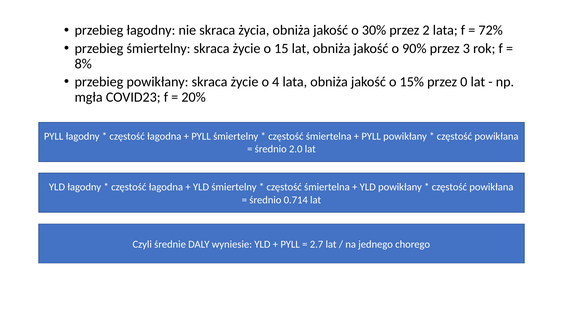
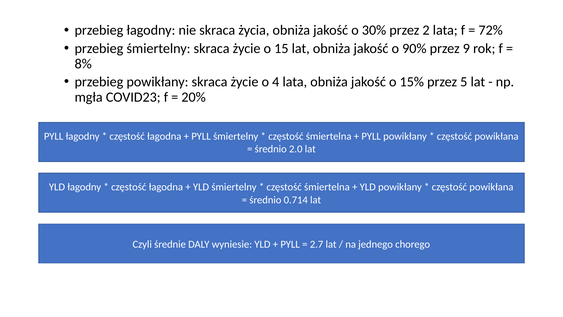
3: 3 -> 9 (466, 48)
0: 0 -> 5 (464, 82)
